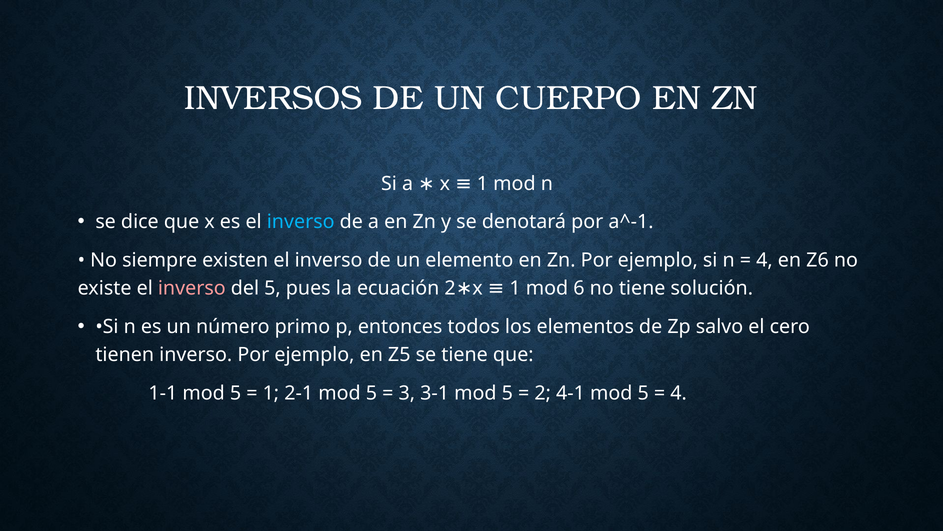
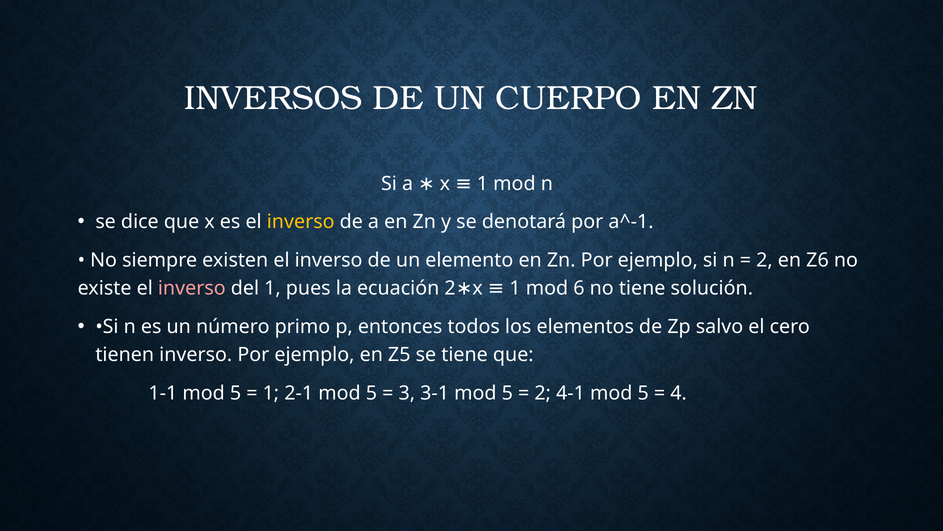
inverso colour: light blue -> yellow (301, 222)
4: 4 -> 2 (764, 260)
del 5: 5 -> 1 (272, 288)
